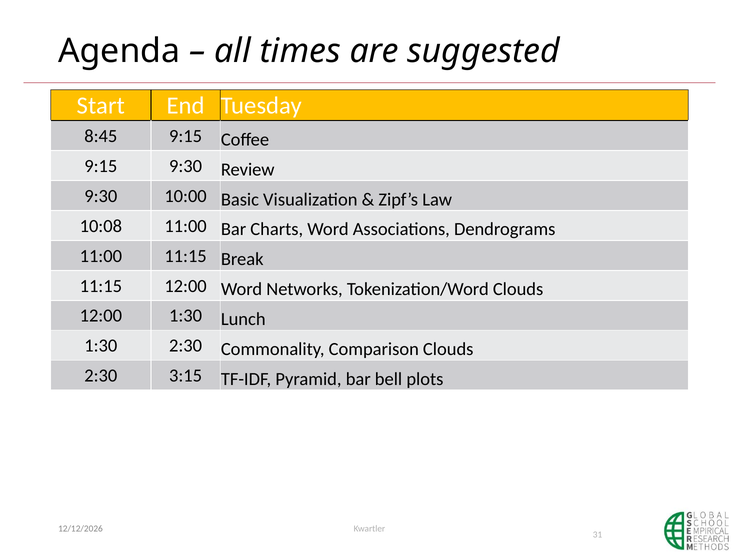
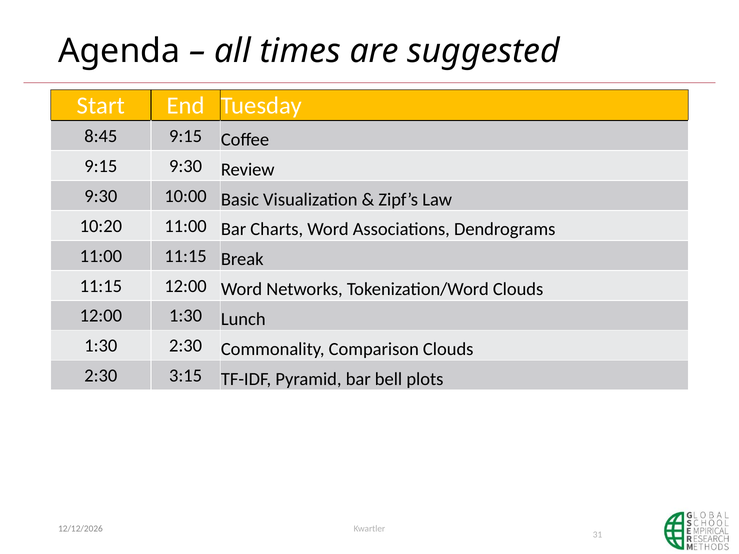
10:08: 10:08 -> 10:20 (101, 226)
